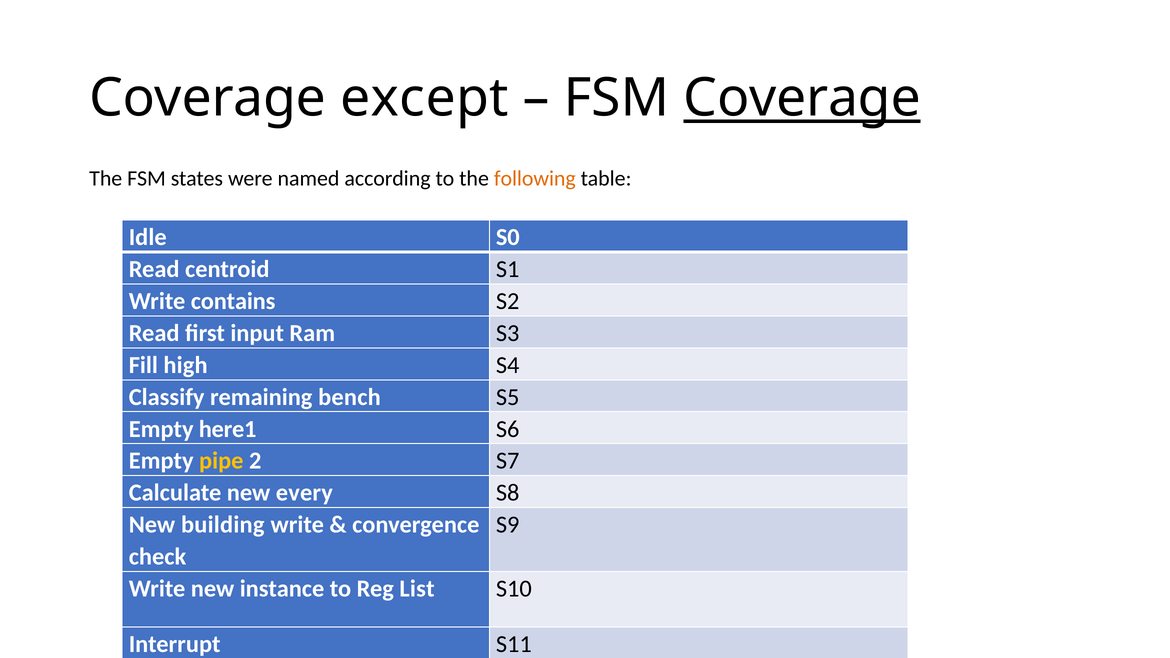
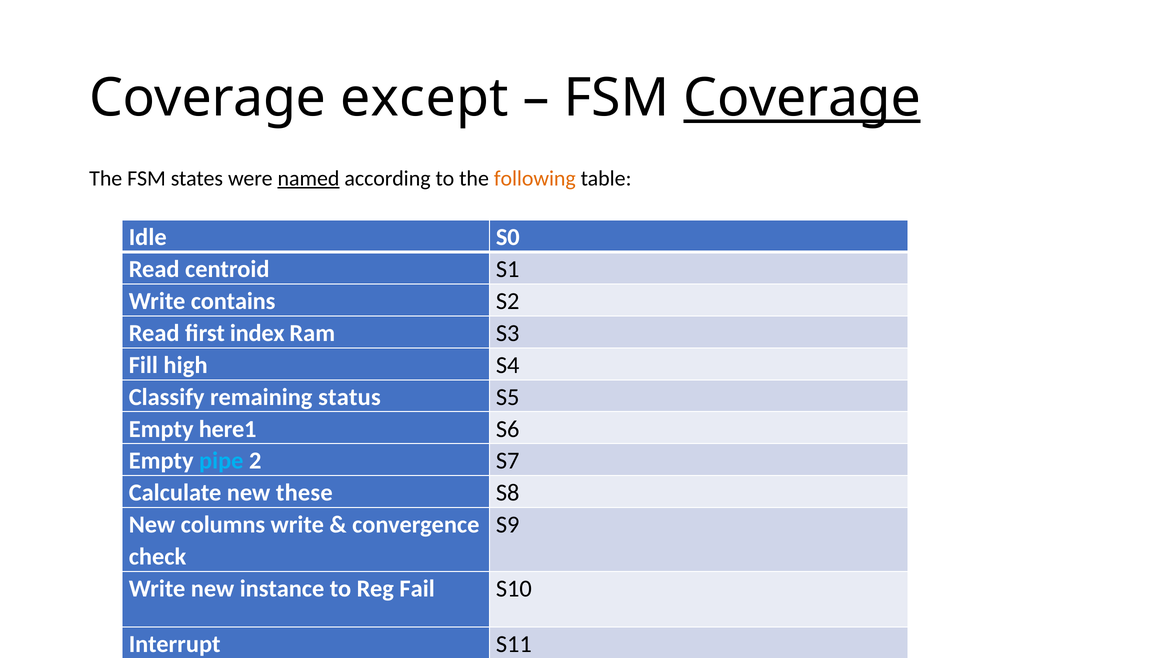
named underline: none -> present (309, 178)
input: input -> index (257, 333)
bench: bench -> status (349, 397)
pipe colour: yellow -> light blue (221, 461)
every: every -> these (304, 493)
building: building -> columns (223, 525)
List: List -> Fail (417, 589)
